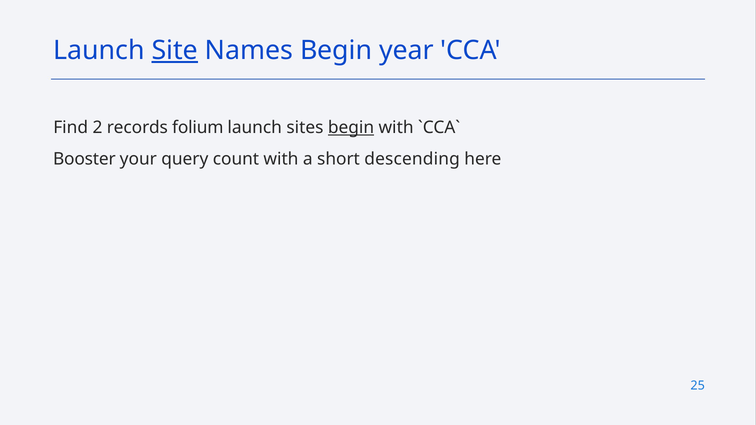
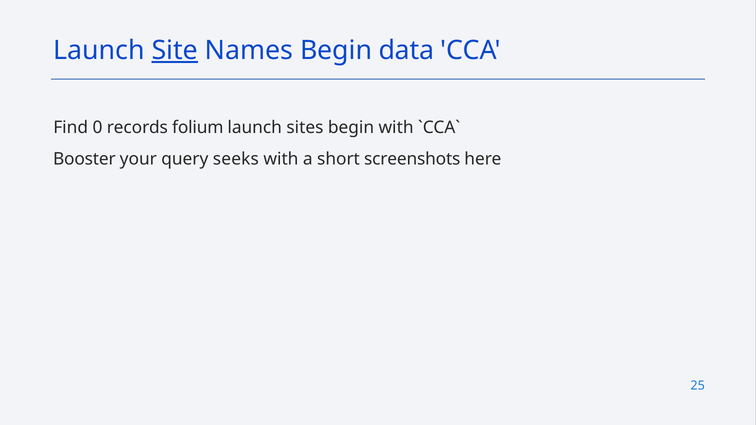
year: year -> data (406, 51)
2: 2 -> 0 (97, 128)
begin underline: present -> none (351, 128)
count: count -> seeks (236, 159)
descending: descending -> screenshots (412, 159)
